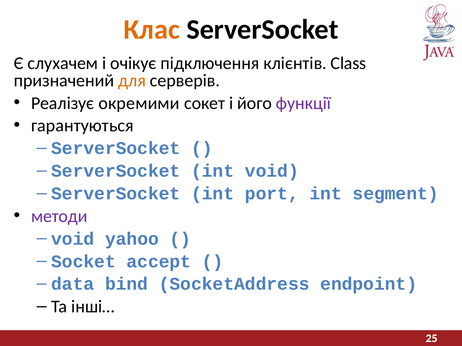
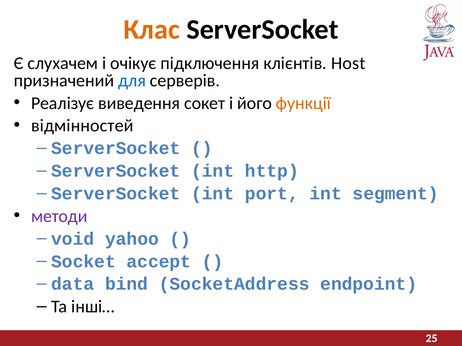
Class: Class -> Host (348, 63)
для colour: orange -> blue (132, 81)
окремими: окремими -> виведення (139, 103)
функції colour: purple -> orange (303, 103)
гарантуються: гарантуються -> відмінностей (82, 126)
int void: void -> http (272, 171)
